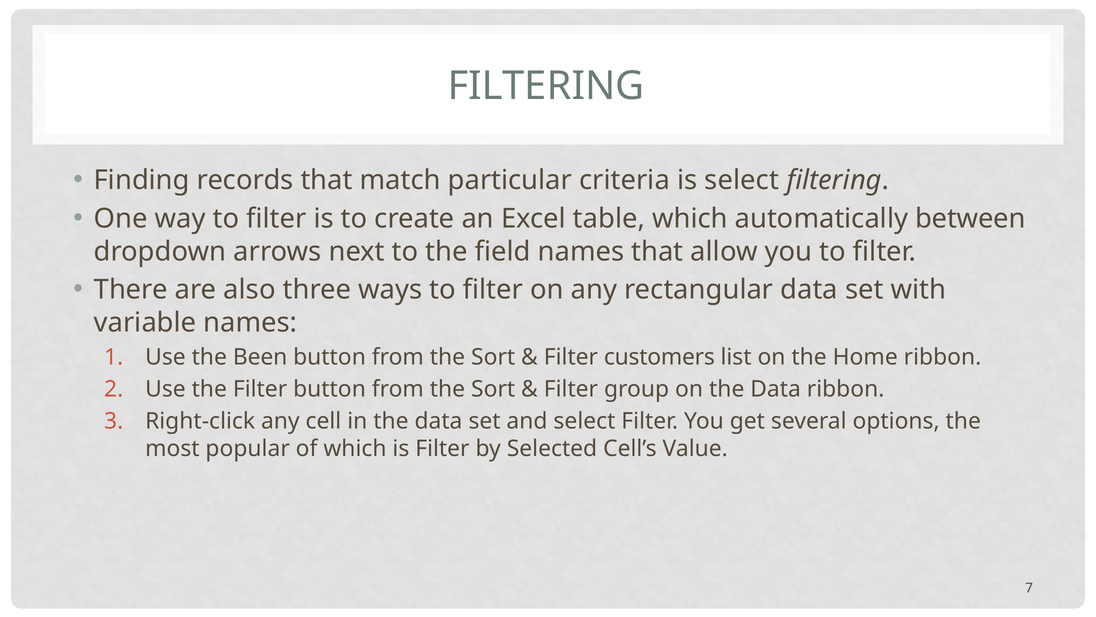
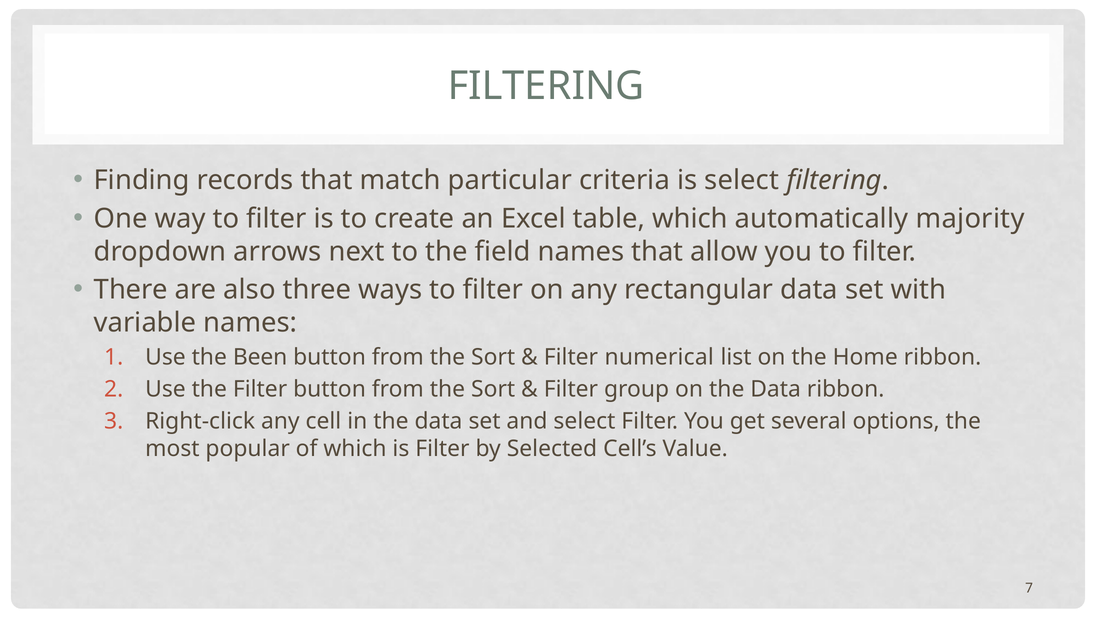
between: between -> majority (970, 218)
customers: customers -> numerical (659, 357)
